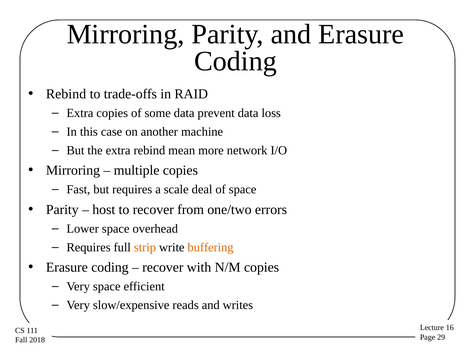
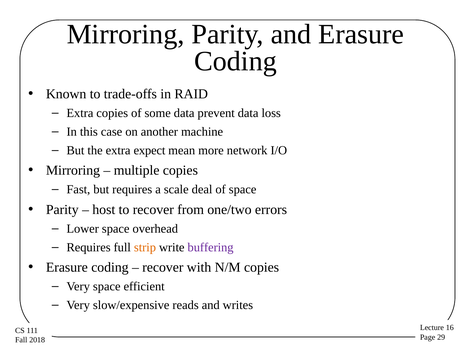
Rebind: Rebind -> Known (66, 94)
extra rebind: rebind -> expect (149, 150)
buffering colour: orange -> purple (211, 248)
